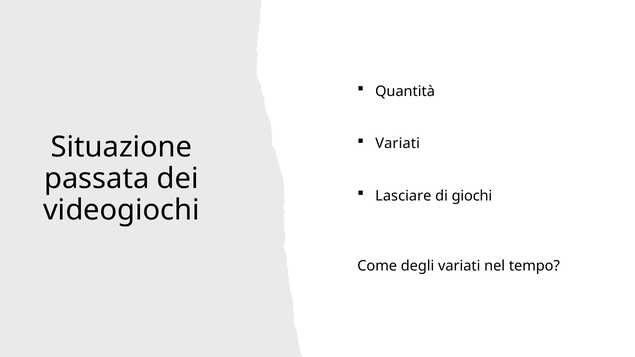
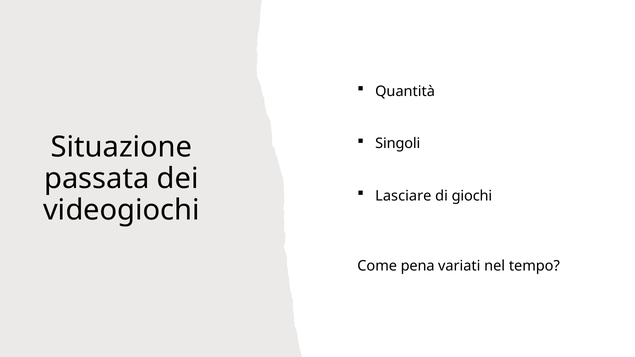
Variati: Variati -> Singoli (398, 144)
degli: degli -> pena (418, 266)
